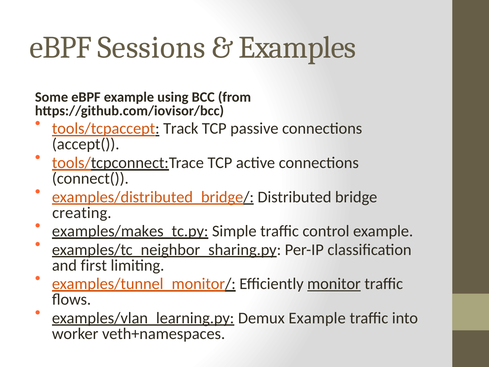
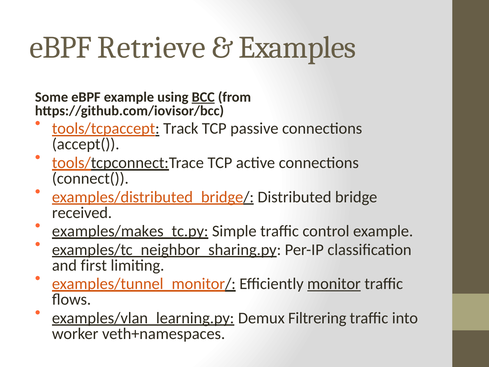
Sessions: Sessions -> Retrieve (151, 47)
BCC underline: none -> present (203, 97)
creating: creating -> received (82, 212)
Demux Example: Example -> Filtrering (317, 318)
